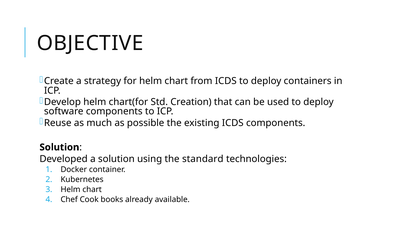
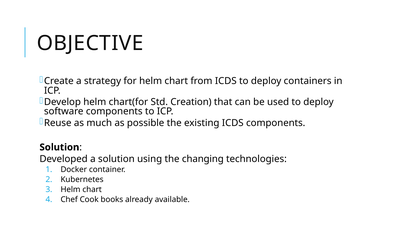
standard: standard -> changing (203, 159)
